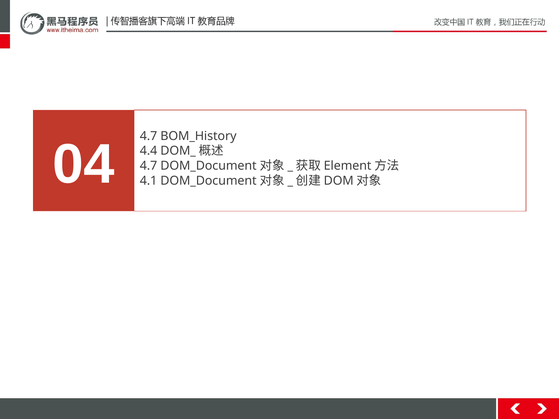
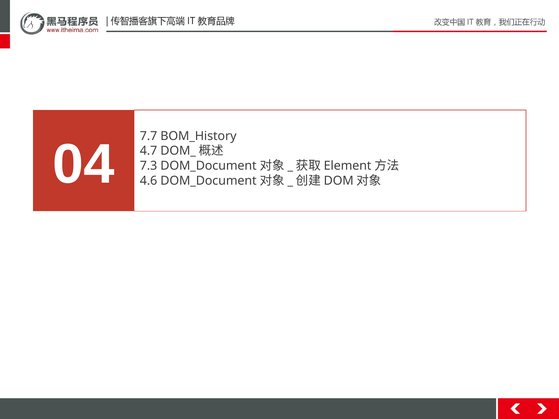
4.7: 4.7 -> 7.7 (149, 136)
4.4: 4.4 -> 4.7 (149, 151)
4.7: 4.7 -> 7.3 (149, 166)
4.1: 4.1 -> 4.6 (149, 181)
